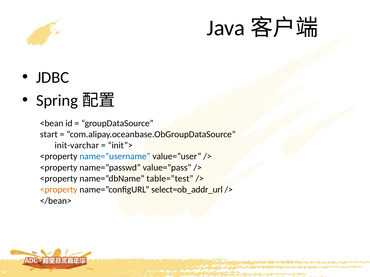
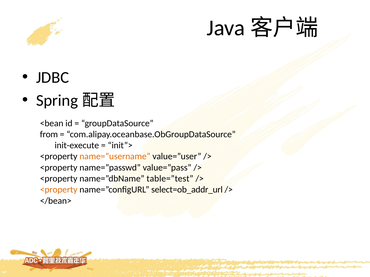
start: start -> from (49, 135)
init-varchar: init-varchar -> init-execute (77, 146)
name=”username colour: blue -> orange (115, 157)
